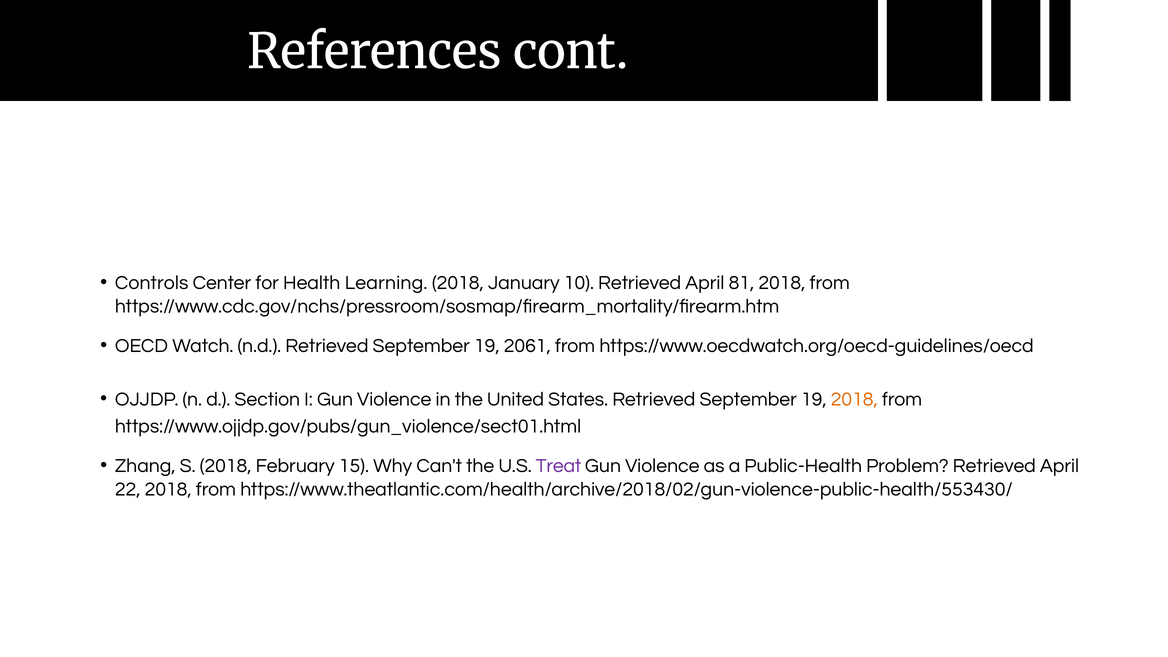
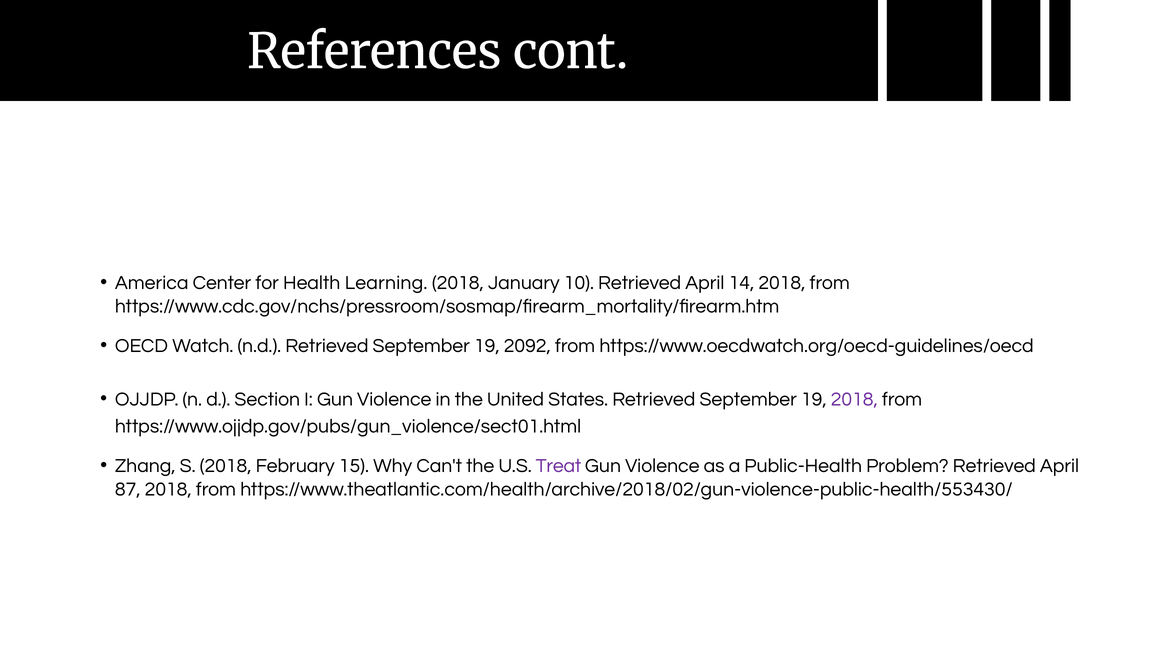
Controls: Controls -> America (152, 283)
81: 81 -> 14 (741, 283)
2061: 2061 -> 2092 (527, 346)
2018 colour: orange -> purple (854, 400)
22: 22 -> 87 (128, 489)
